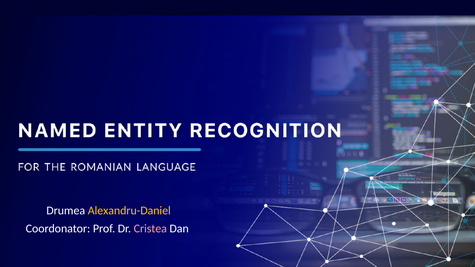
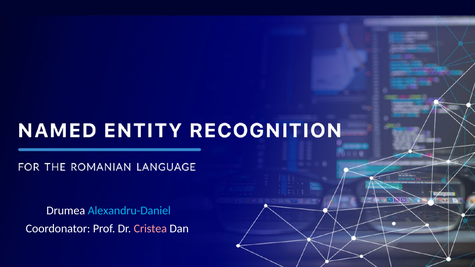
Alexandru-Daniel colour: yellow -> light blue (129, 211)
